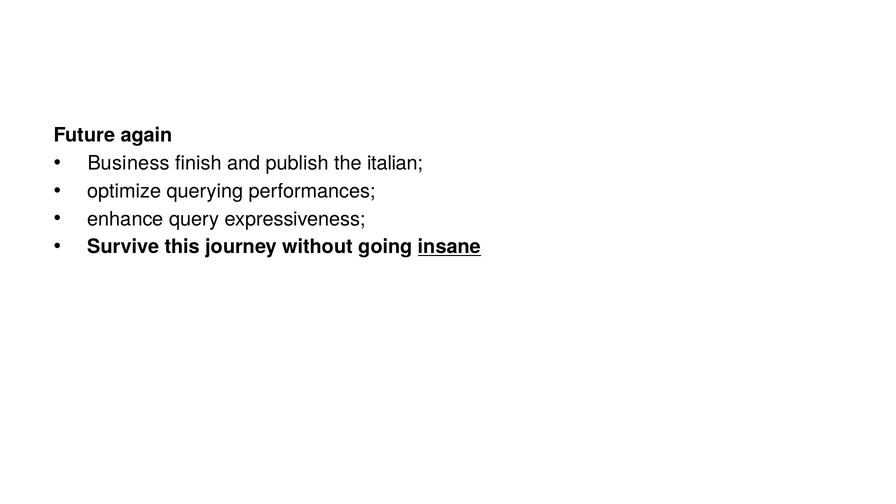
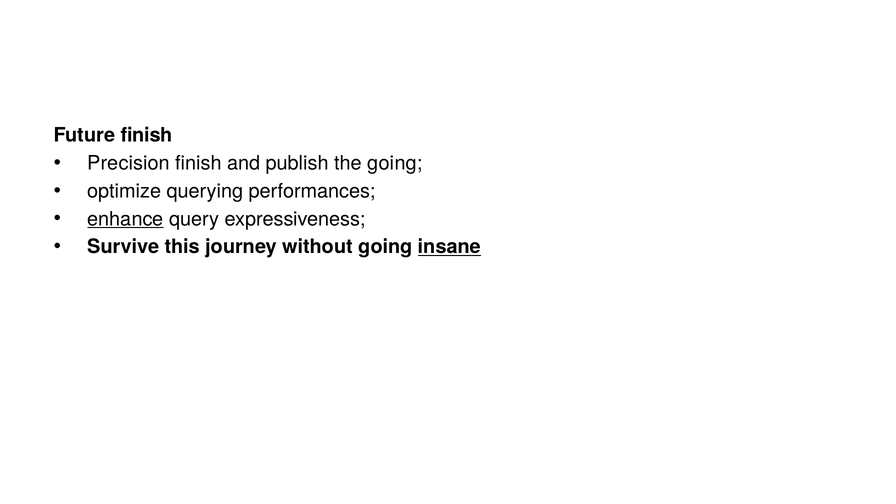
Future again: again -> finish (147, 135)
Business: Business -> Precision (129, 163)
the italian: italian -> going (395, 163)
enhance underline: none -> present (125, 219)
